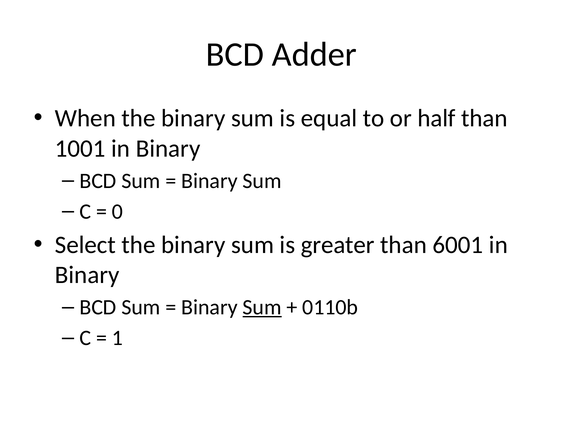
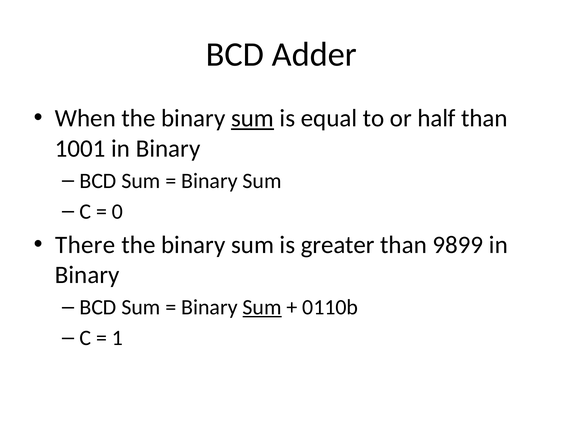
sum underline: none -> present (252, 118)
Select: Select -> There (85, 244)
6001: 6001 -> 9899 (458, 244)
